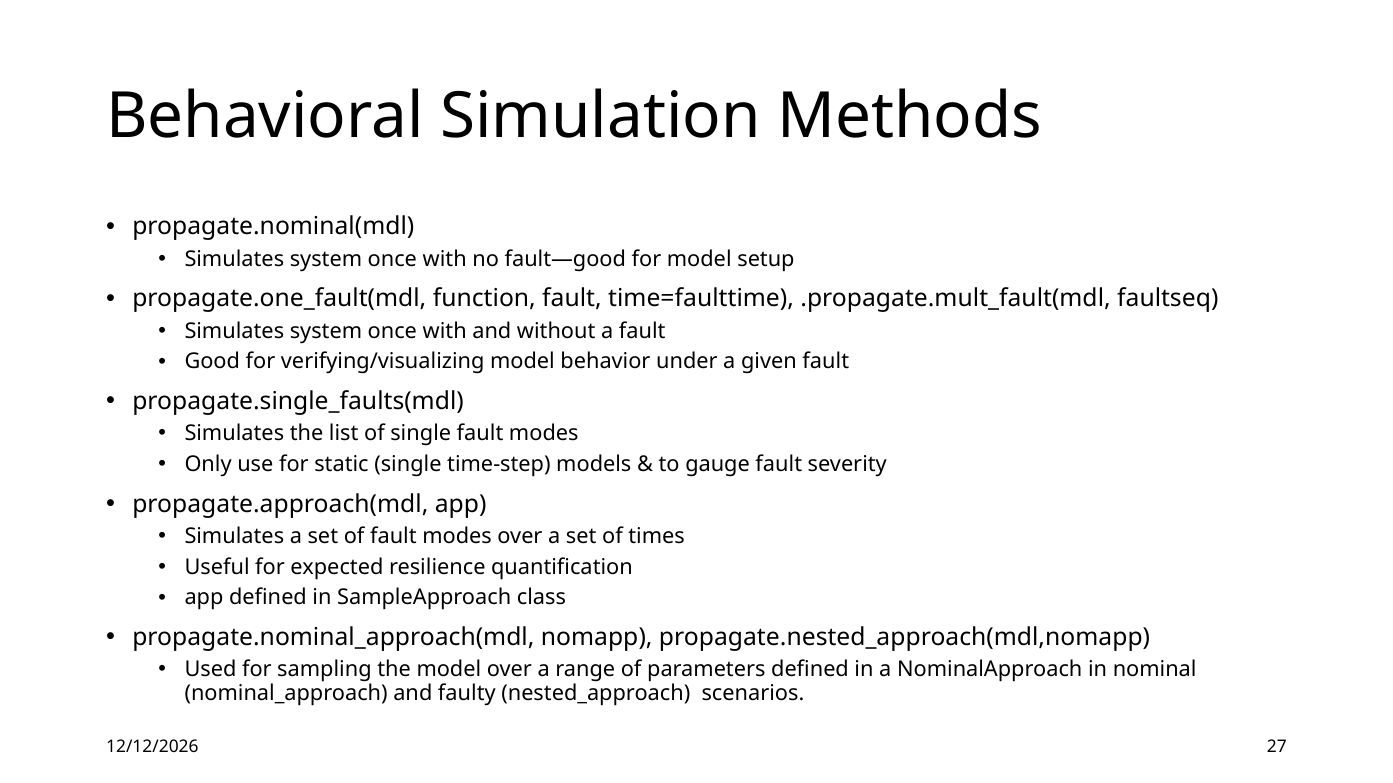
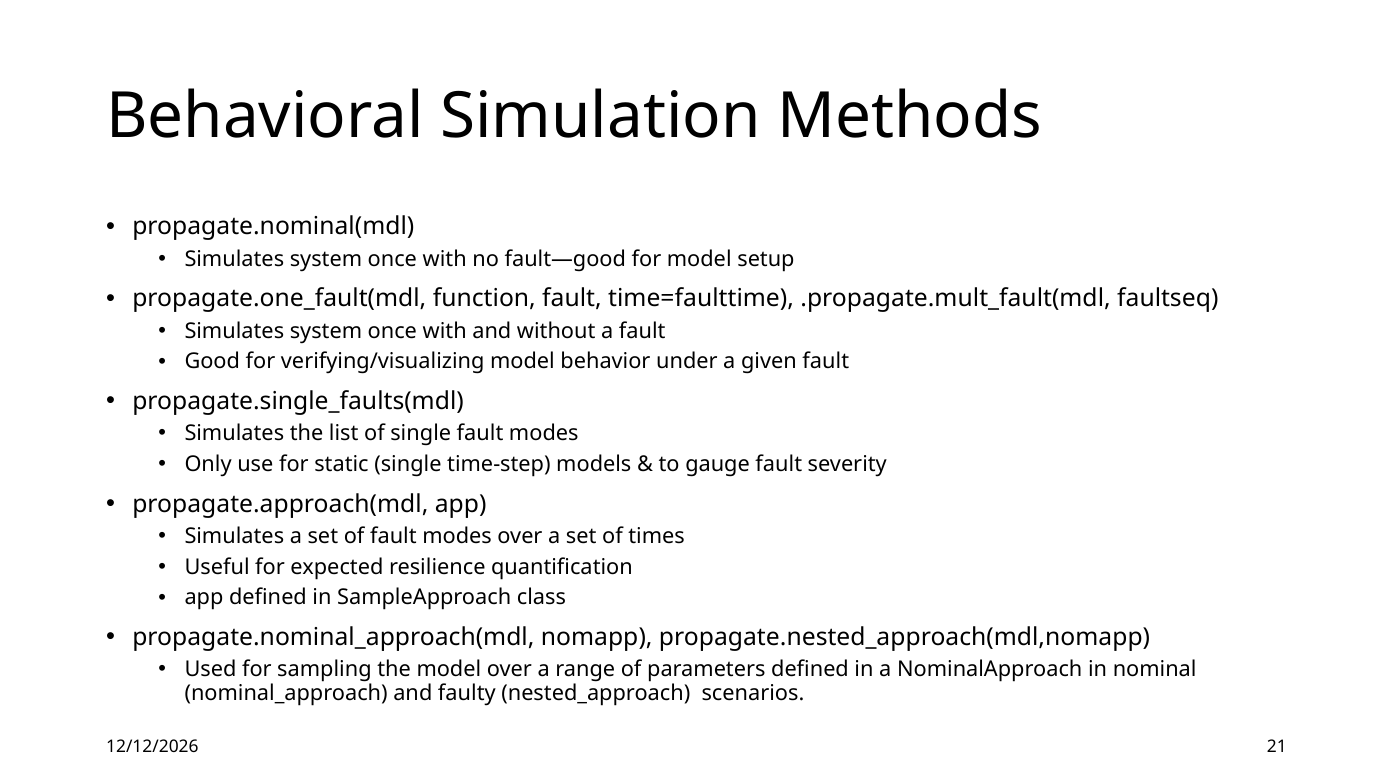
27: 27 -> 21 (1277, 747)
